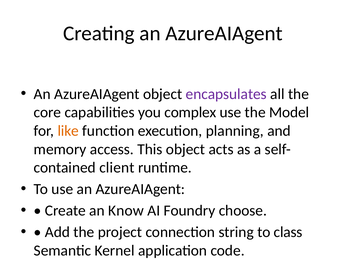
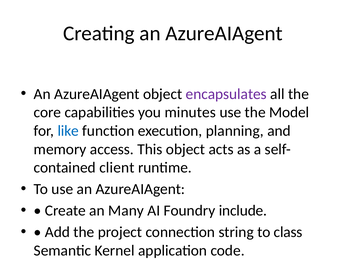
complex: complex -> minutes (190, 113)
like colour: orange -> blue (68, 131)
Know: Know -> Many (126, 211)
choose: choose -> include (243, 211)
